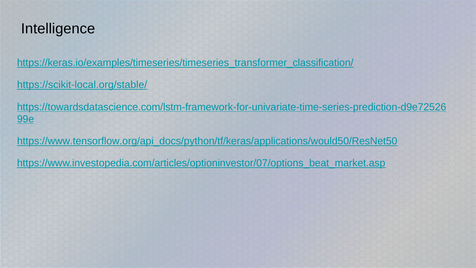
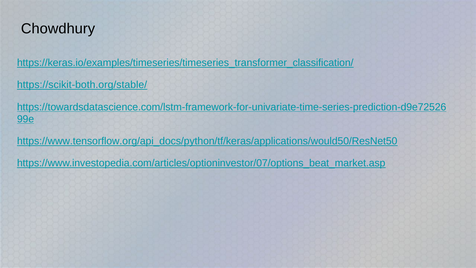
Intelligence: Intelligence -> Chowdhury (58, 29)
https://scikit-local.org/stable/: https://scikit-local.org/stable/ -> https://scikit-both.org/stable/ (82, 85)
